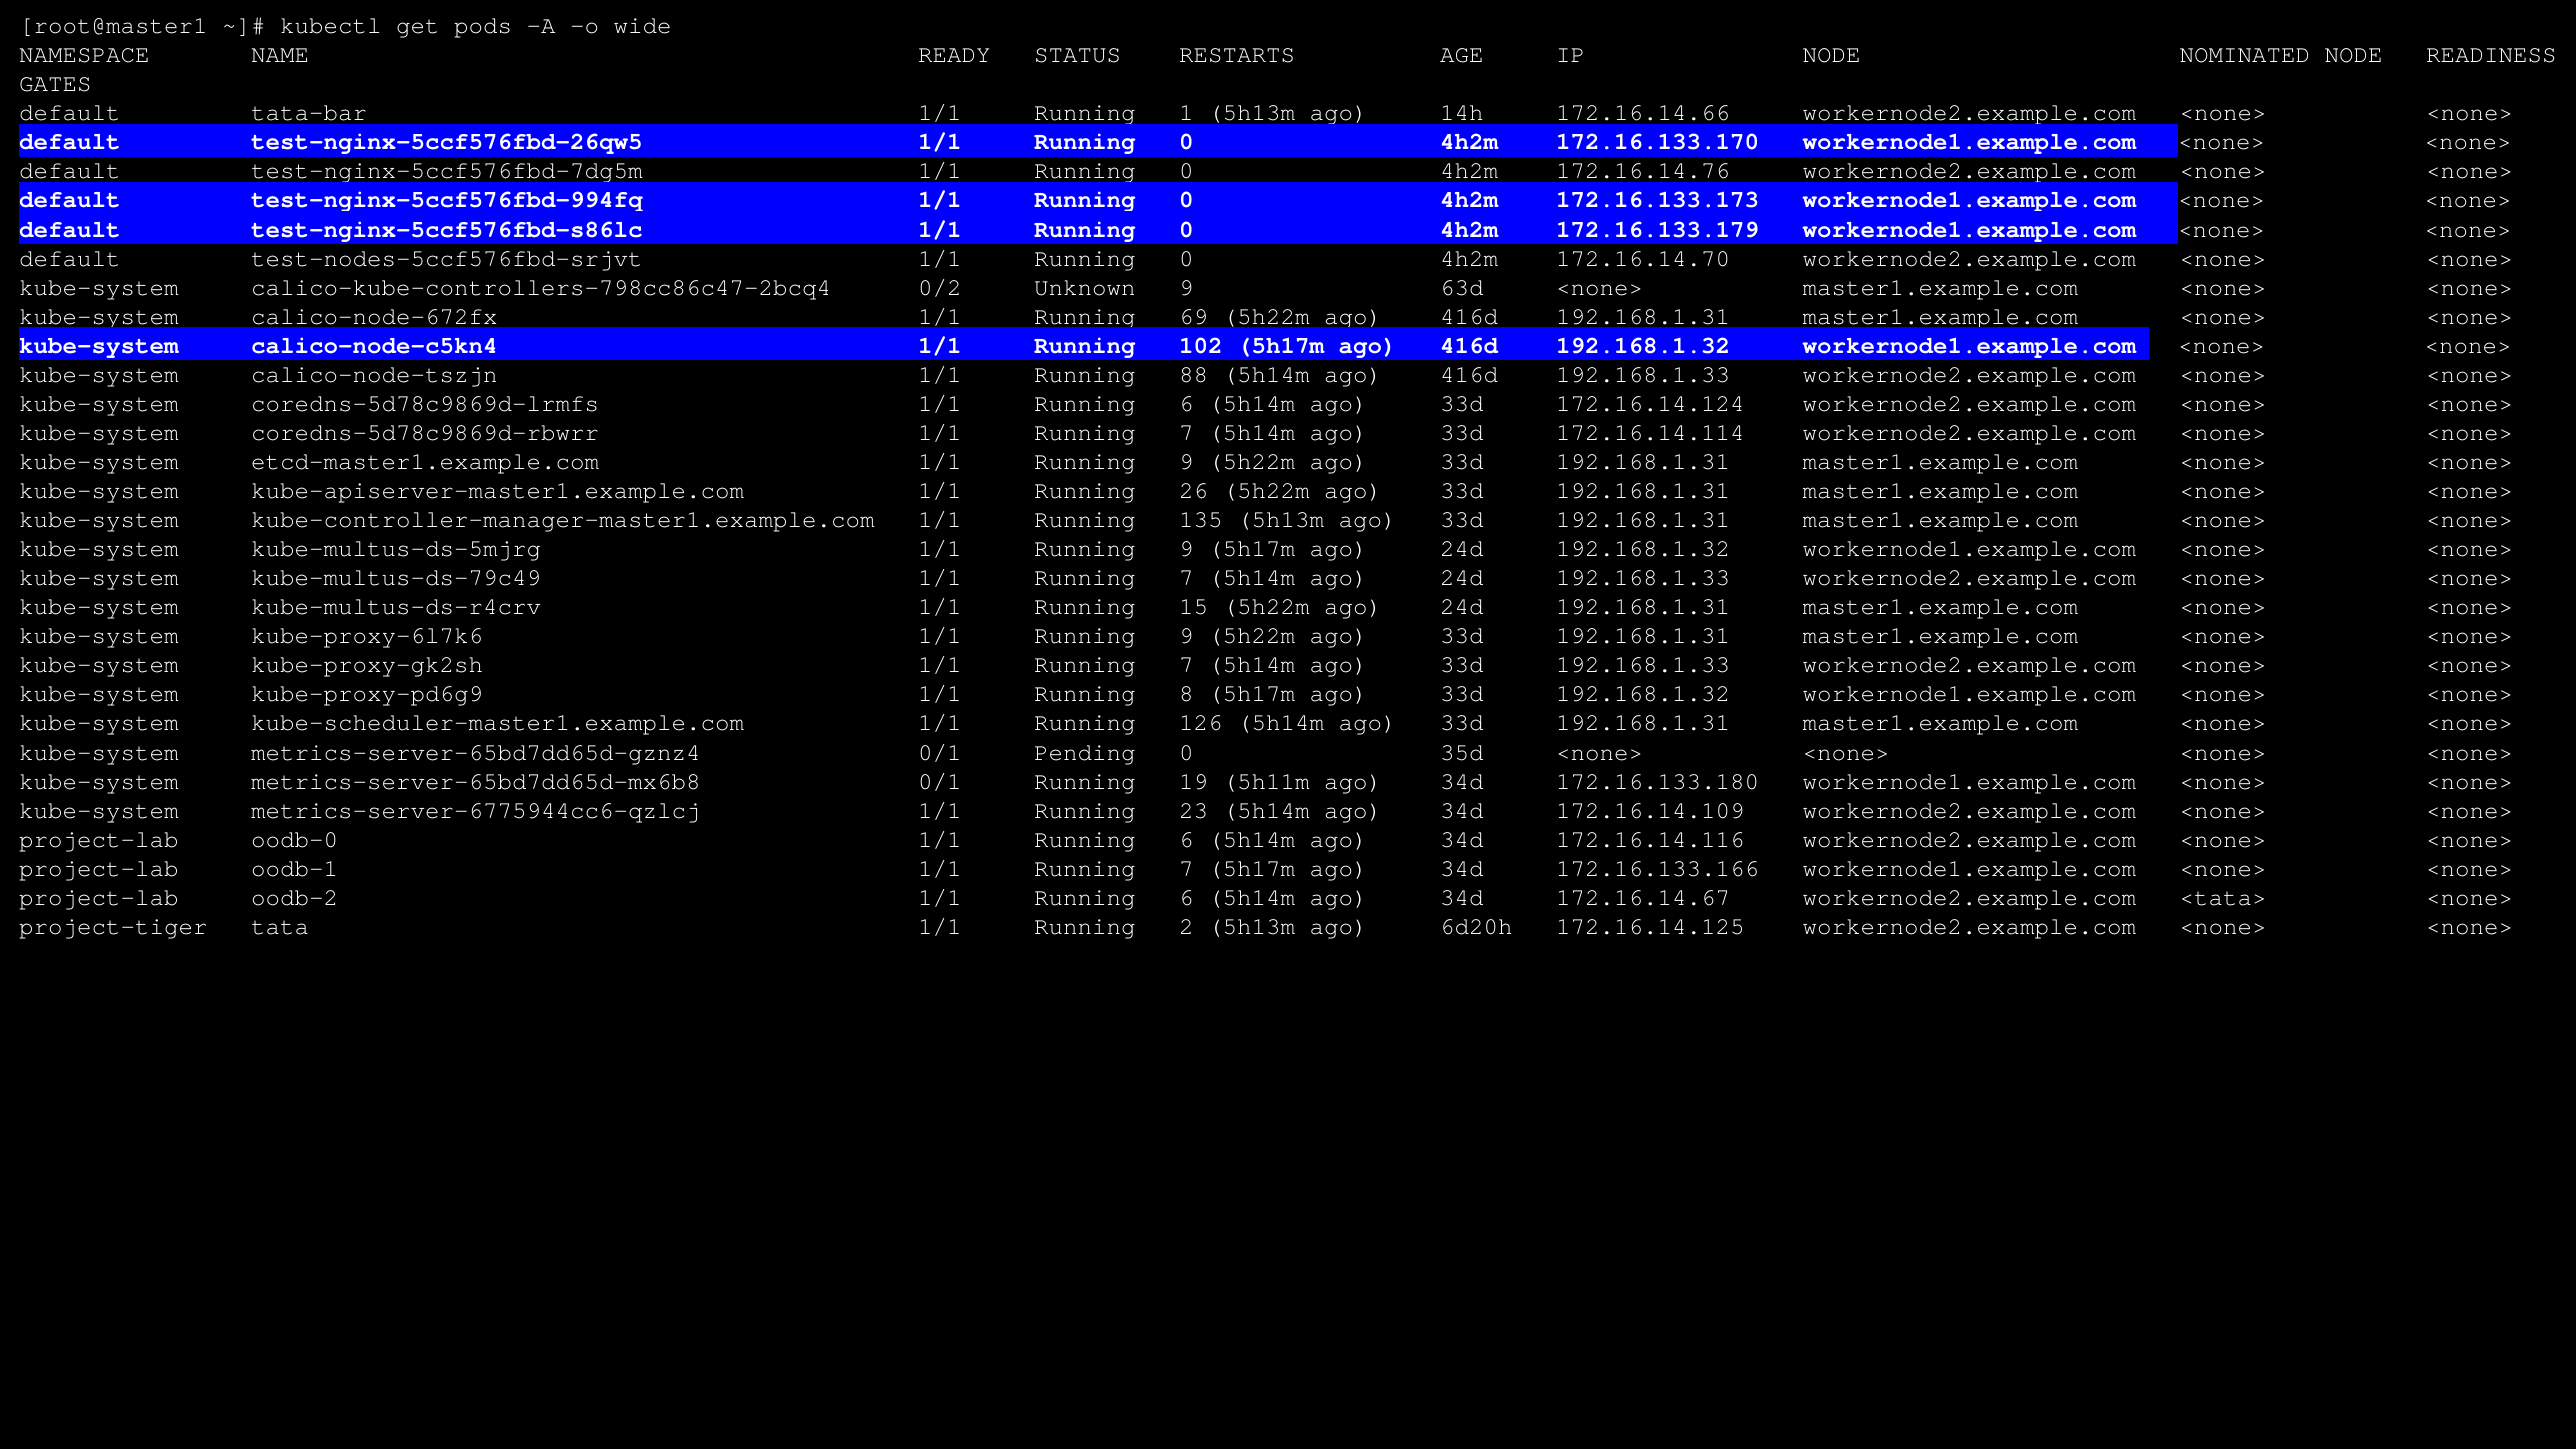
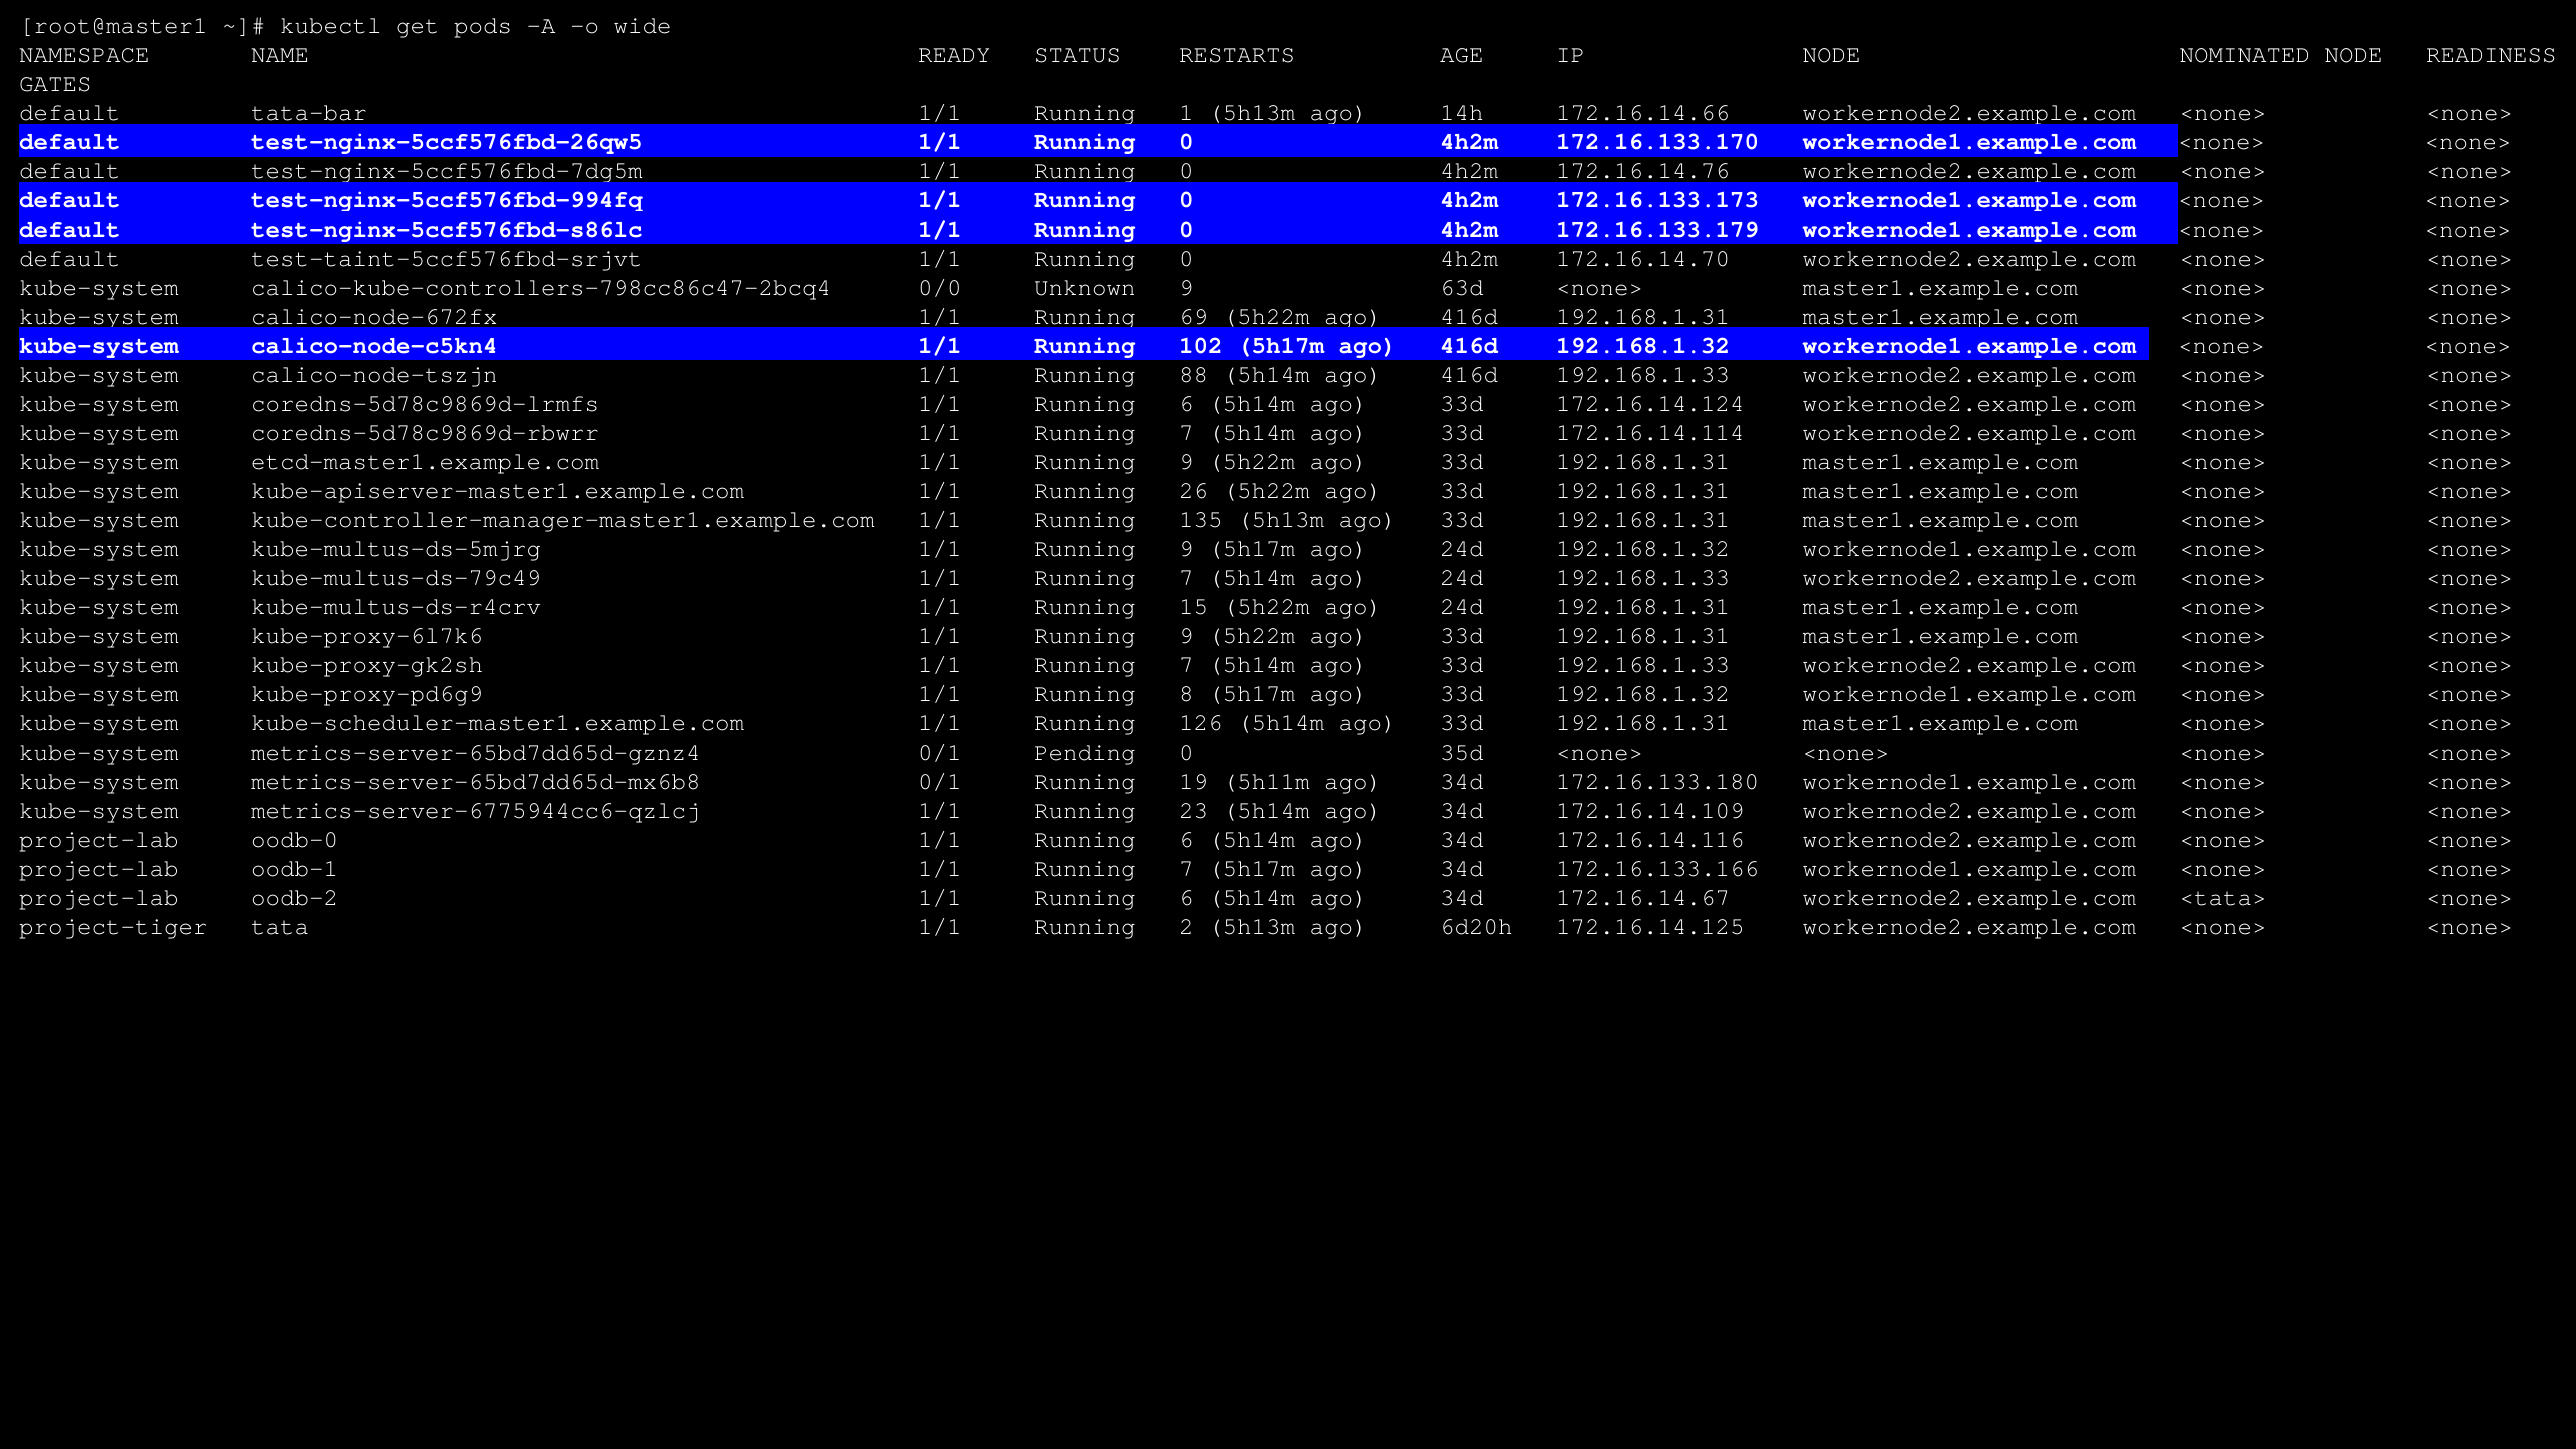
test-nodes-5ccf576fbd-srjvt: test-nodes-5ccf576fbd-srjvt -> test-taint-5ccf576fbd-srjvt (447, 258)
0/2: 0/2 -> 0/0 (940, 287)
